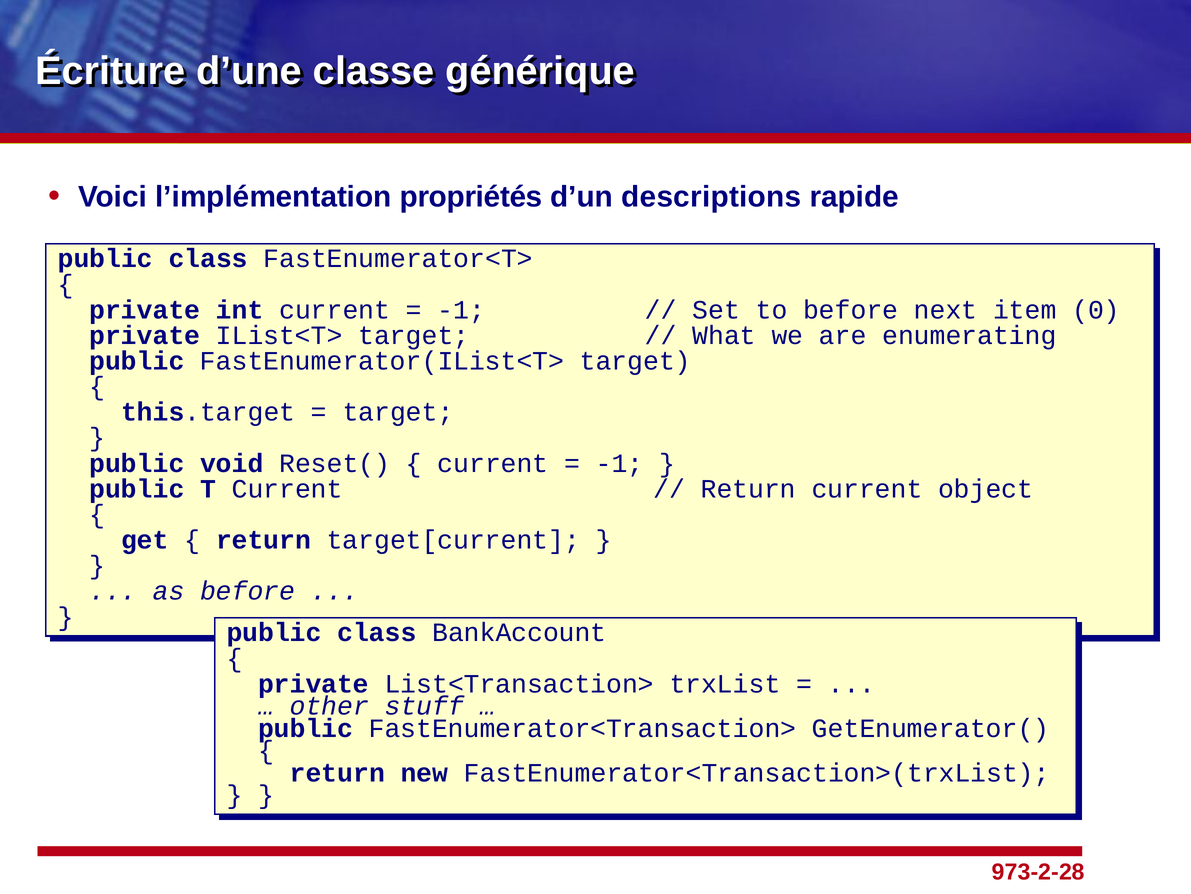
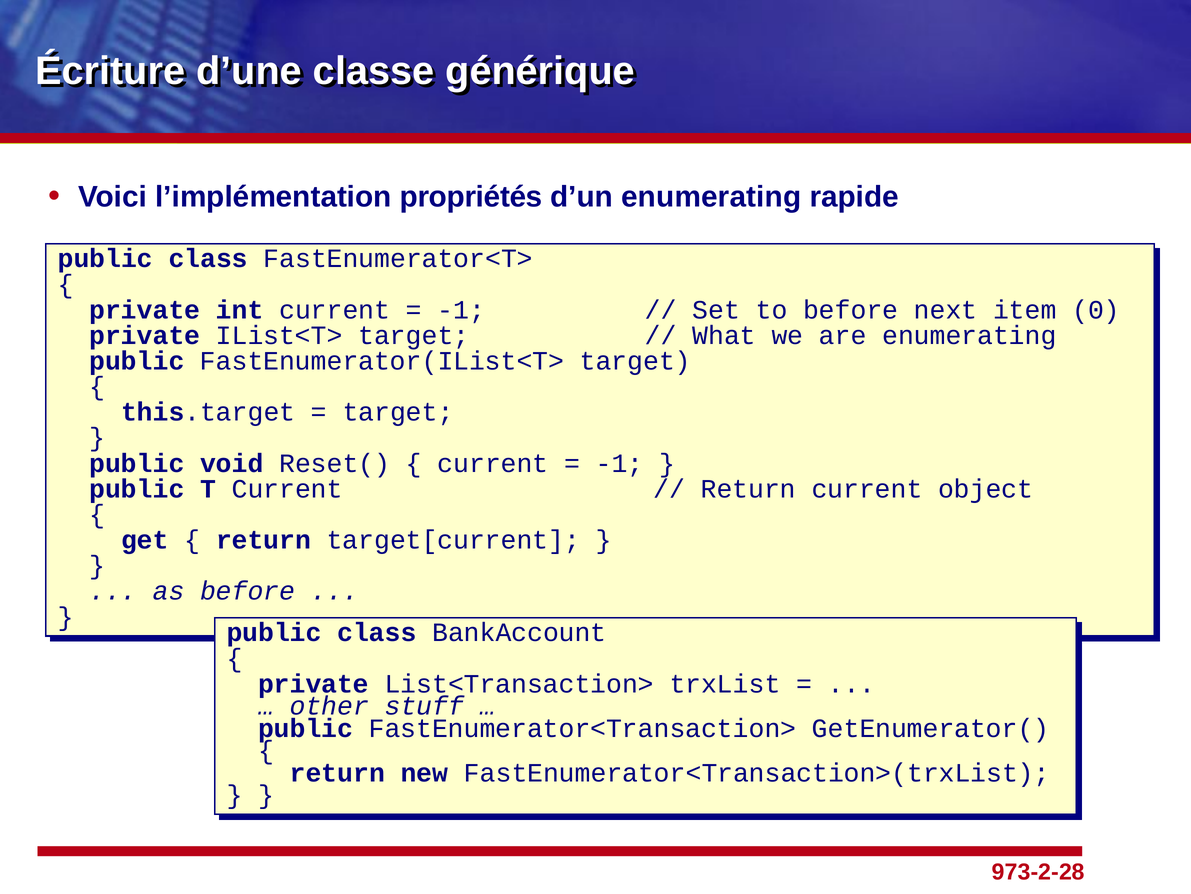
d’un descriptions: descriptions -> enumerating (711, 197)
